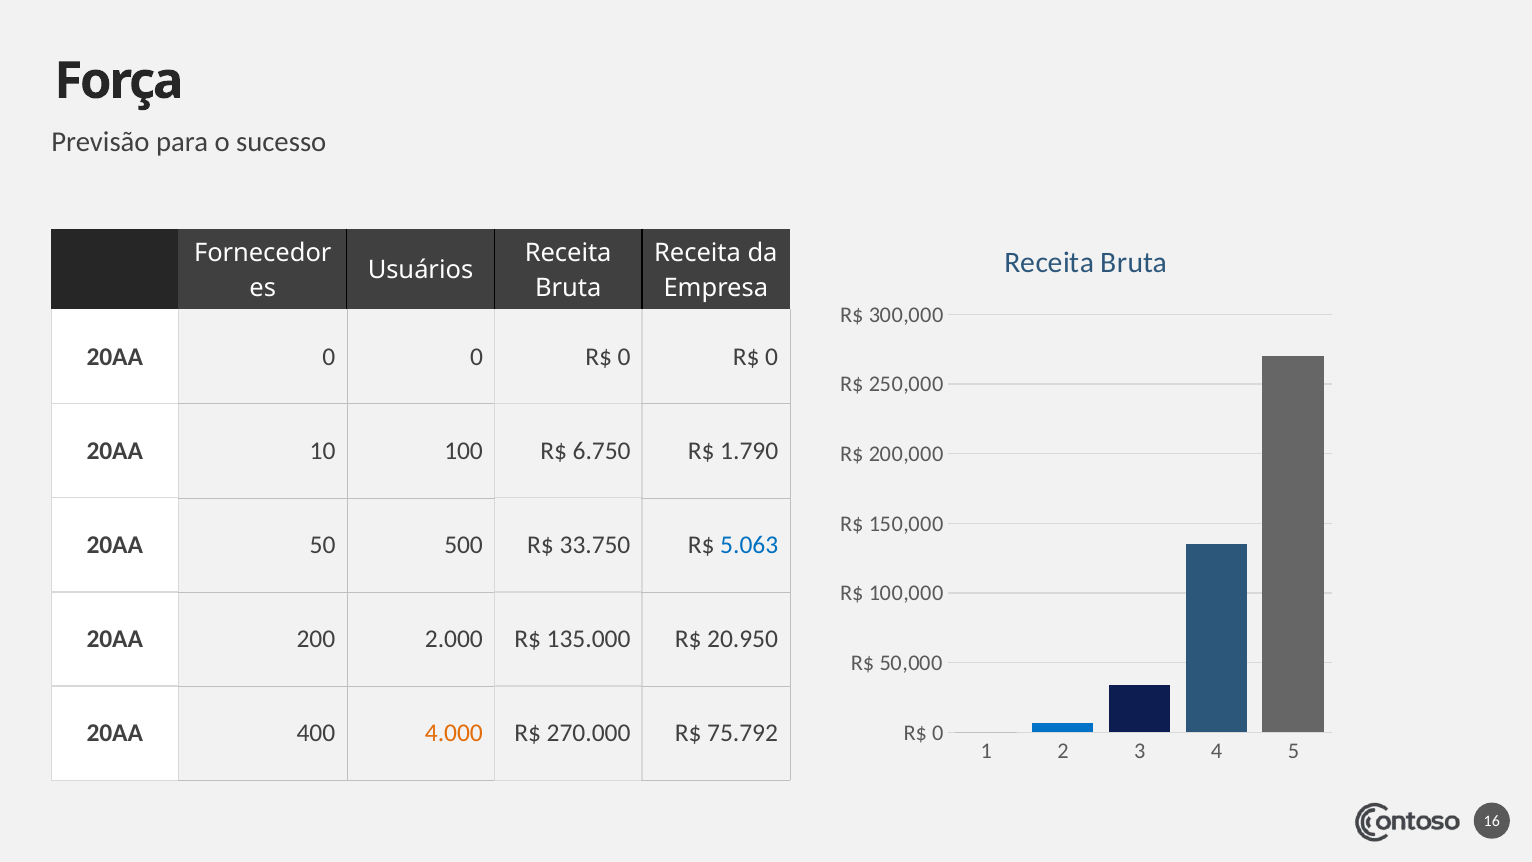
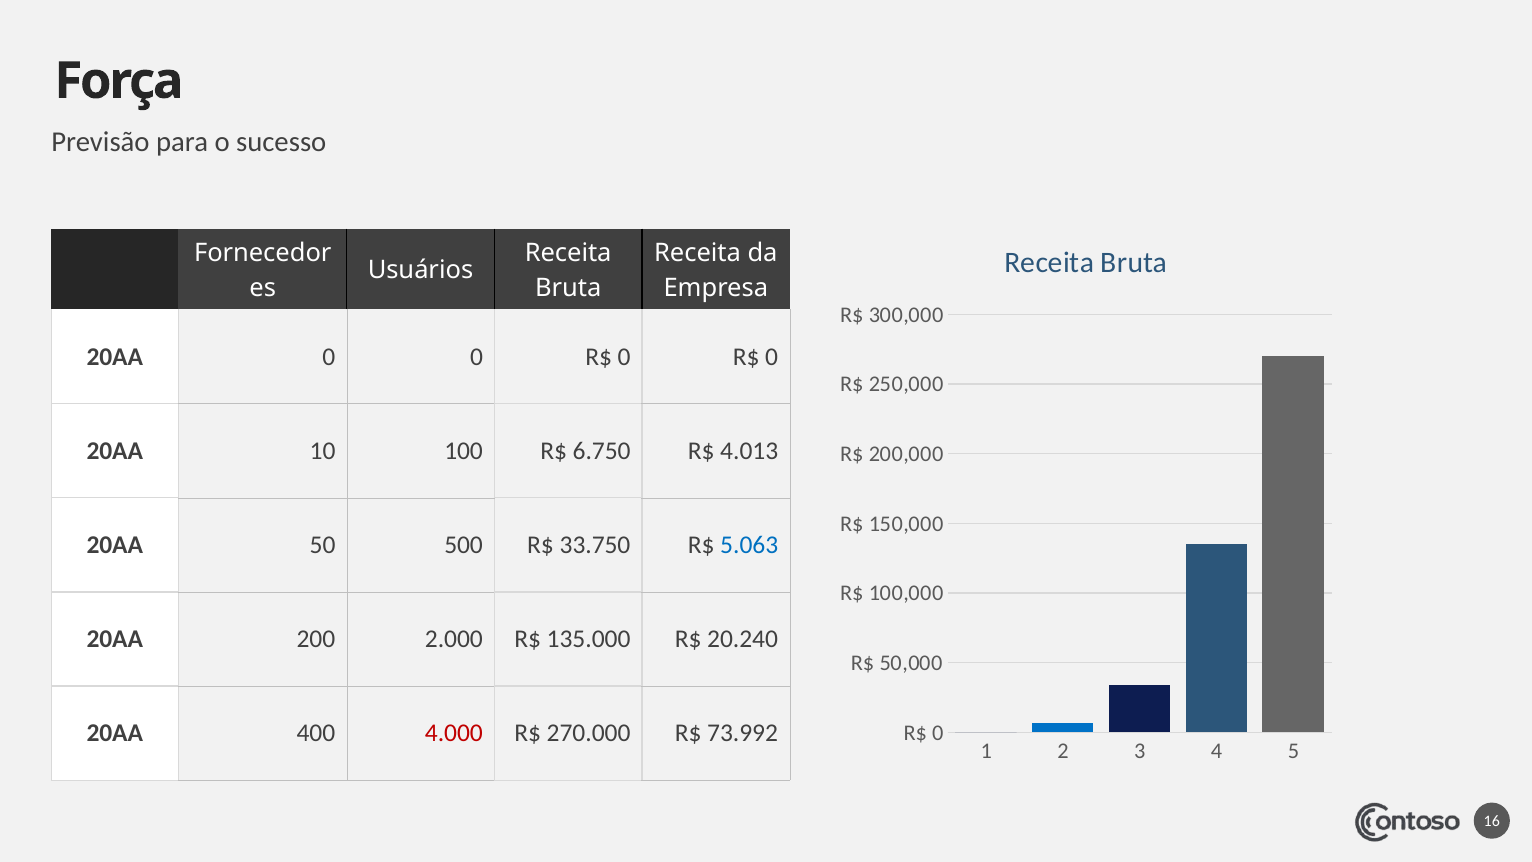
1.790: 1.790 -> 4.013 (749, 451)
20.950: 20.950 -> 20.240 (743, 639)
4.000 colour: orange -> red (454, 733)
75.792: 75.792 -> 73.992 (743, 733)
